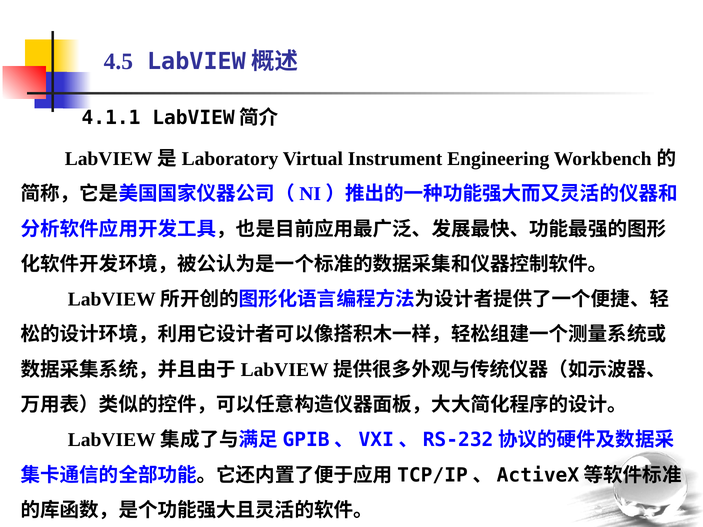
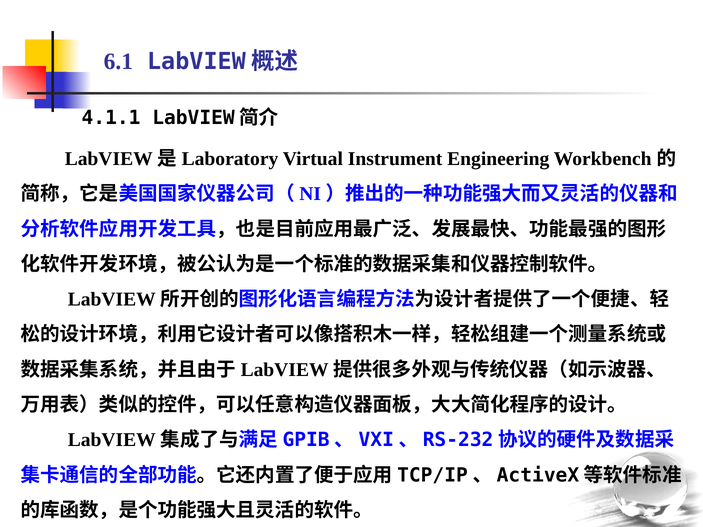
4.5: 4.5 -> 6.1 (118, 61)
